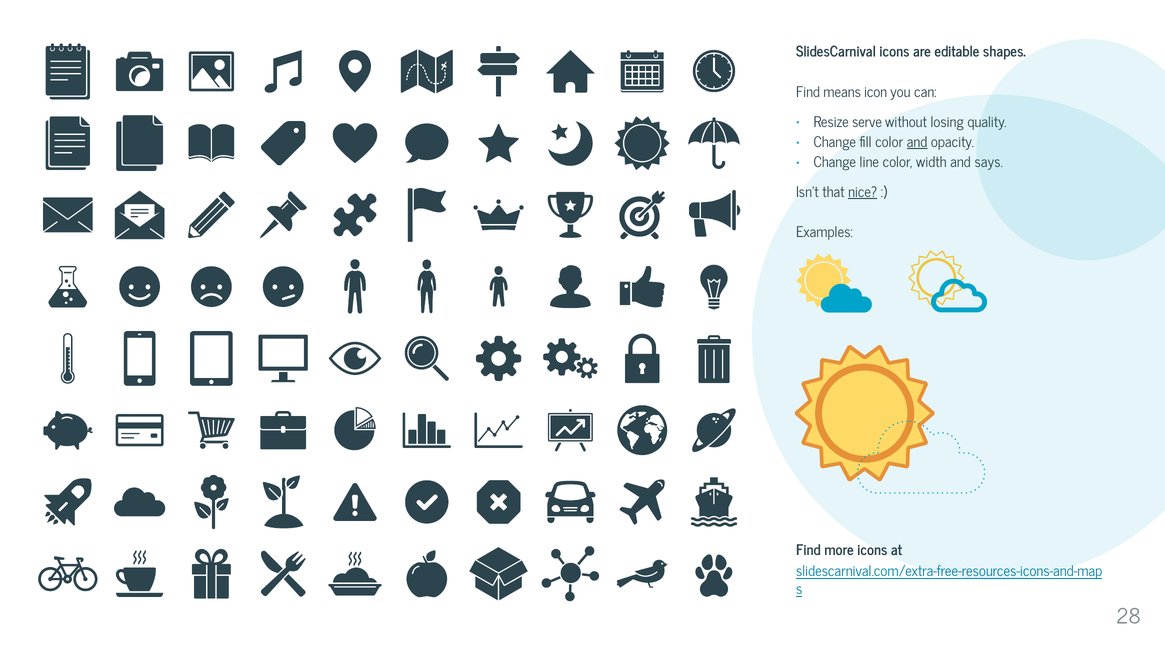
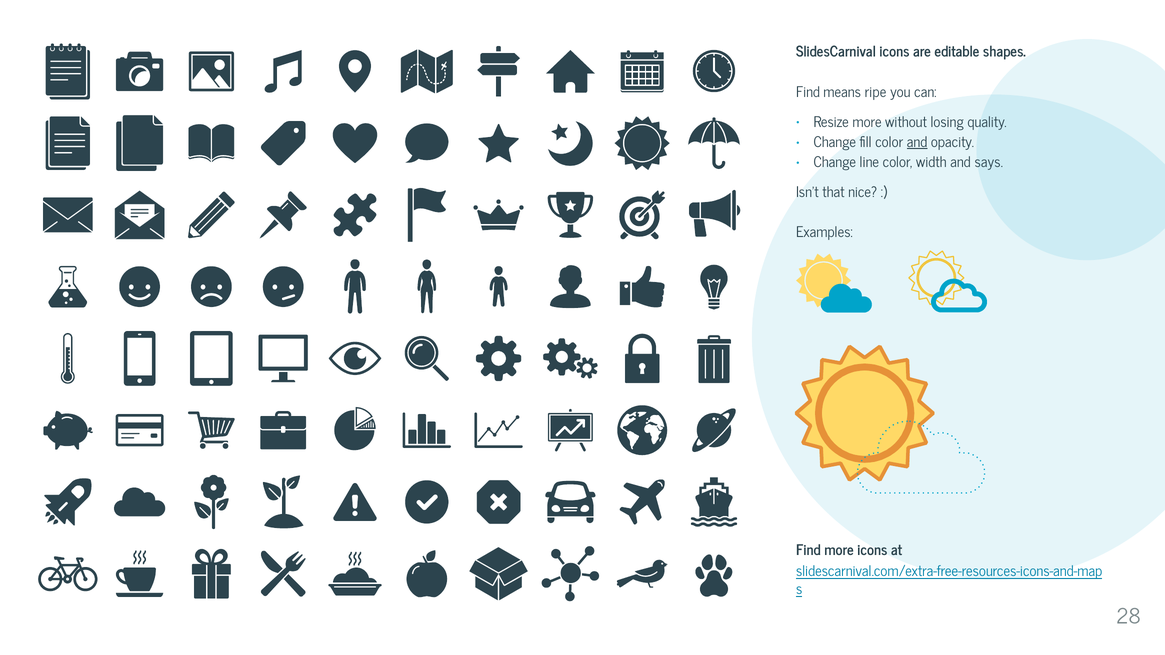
icon: icon -> ripe (875, 92)
Resize serve: serve -> more (867, 122)
nice underline: present -> none (863, 192)
